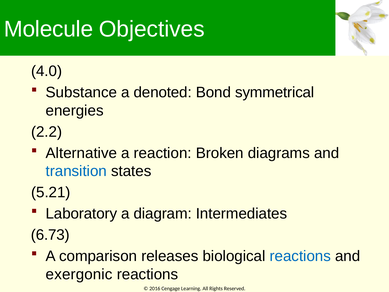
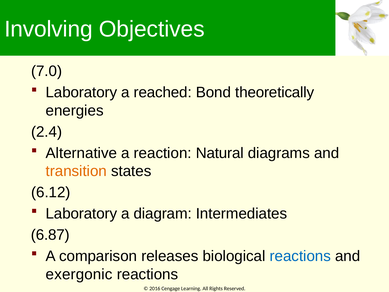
Molecule: Molecule -> Involving (48, 29)
4.0: 4.0 -> 7.0 (47, 71)
Substance: Substance -> Laboratory (81, 92)
denoted: denoted -> reached (163, 92)
symmetrical: symmetrical -> theoretically (275, 92)
2.2: 2.2 -> 2.4 (47, 132)
Broken: Broken -> Natural (220, 153)
transition colour: blue -> orange (76, 171)
5.21: 5.21 -> 6.12 (51, 192)
6.73: 6.73 -> 6.87 (50, 235)
